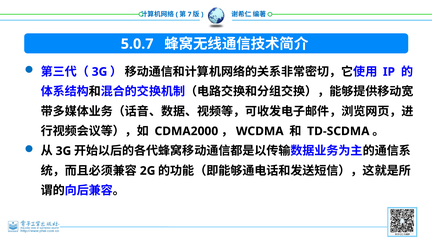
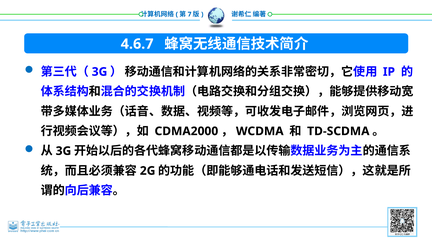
5.0.7: 5.0.7 -> 4.6.7 (137, 44)
